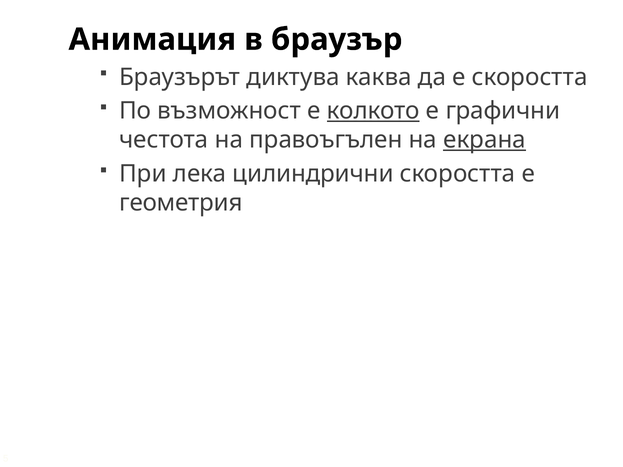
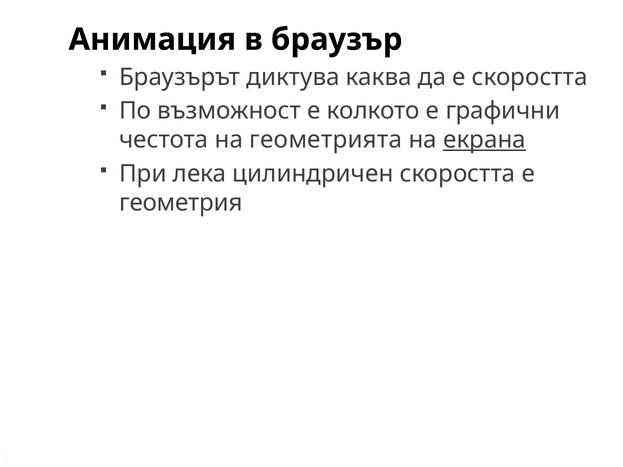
колкото underline: present -> none (373, 111)
правоъгълен: правоъгълен -> геометрията (326, 140)
цилиндрични: цилиндрични -> цилиндричен (313, 174)
